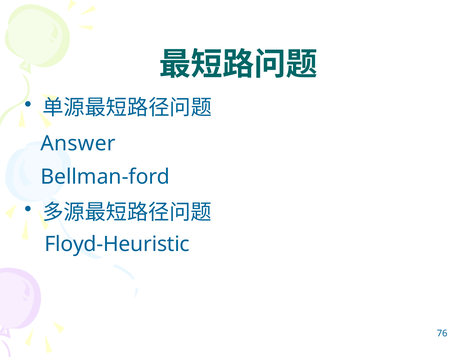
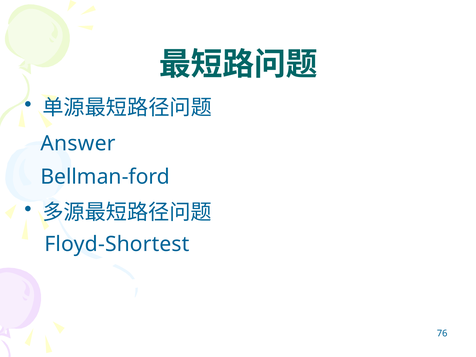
Floyd-Heuristic: Floyd-Heuristic -> Floyd-Shortest (117, 244)
